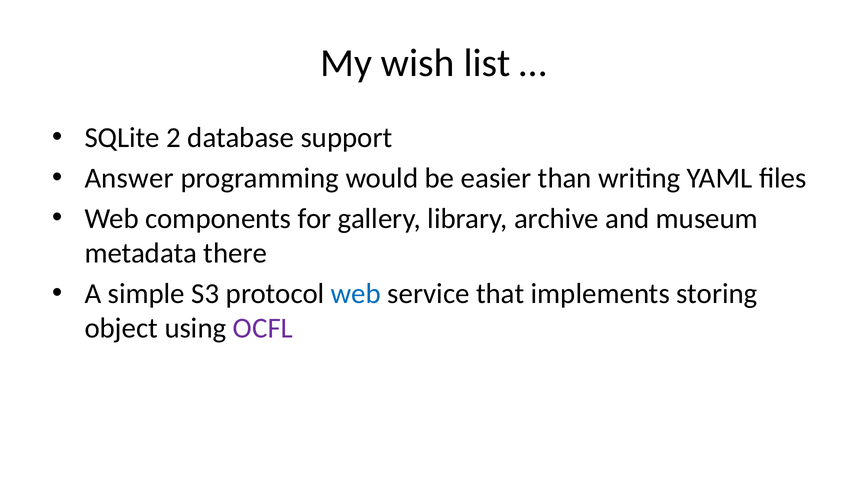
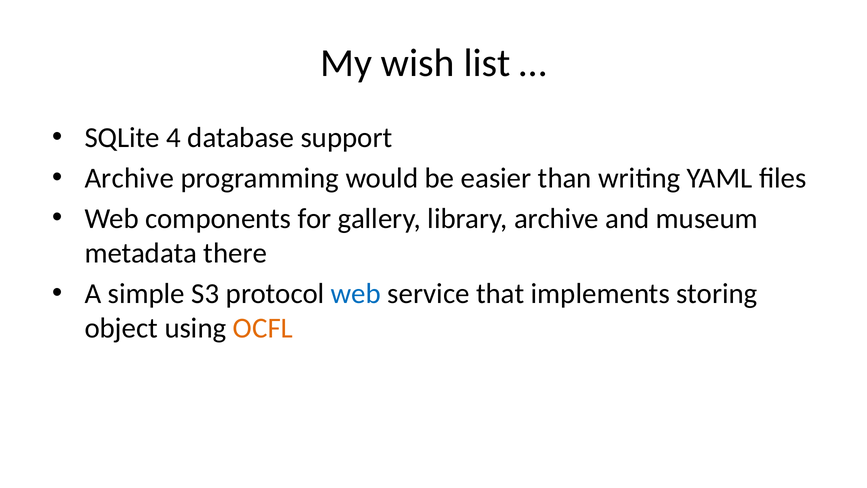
2: 2 -> 4 (174, 138)
Answer: Answer -> Archive (129, 178)
OCFL colour: purple -> orange (263, 328)
